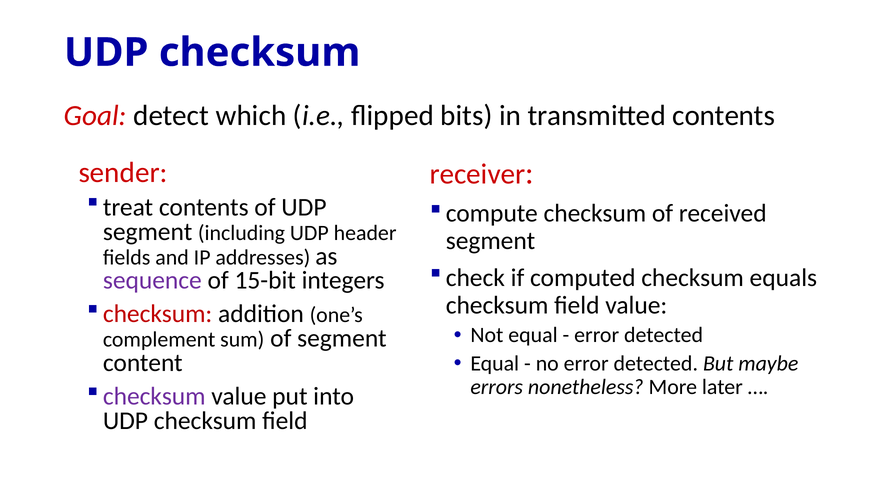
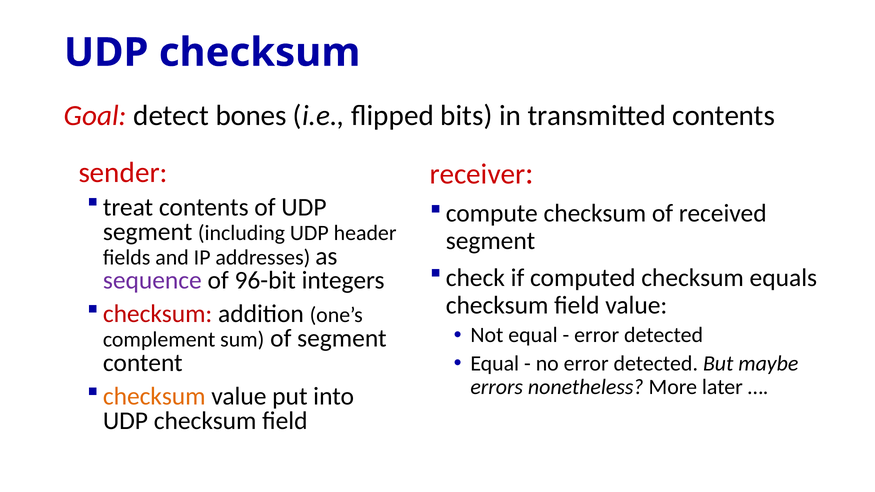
which: which -> bones (251, 116)
15-bit: 15-bit -> 96-bit (265, 281)
checksum colour: purple -> orange (154, 397)
